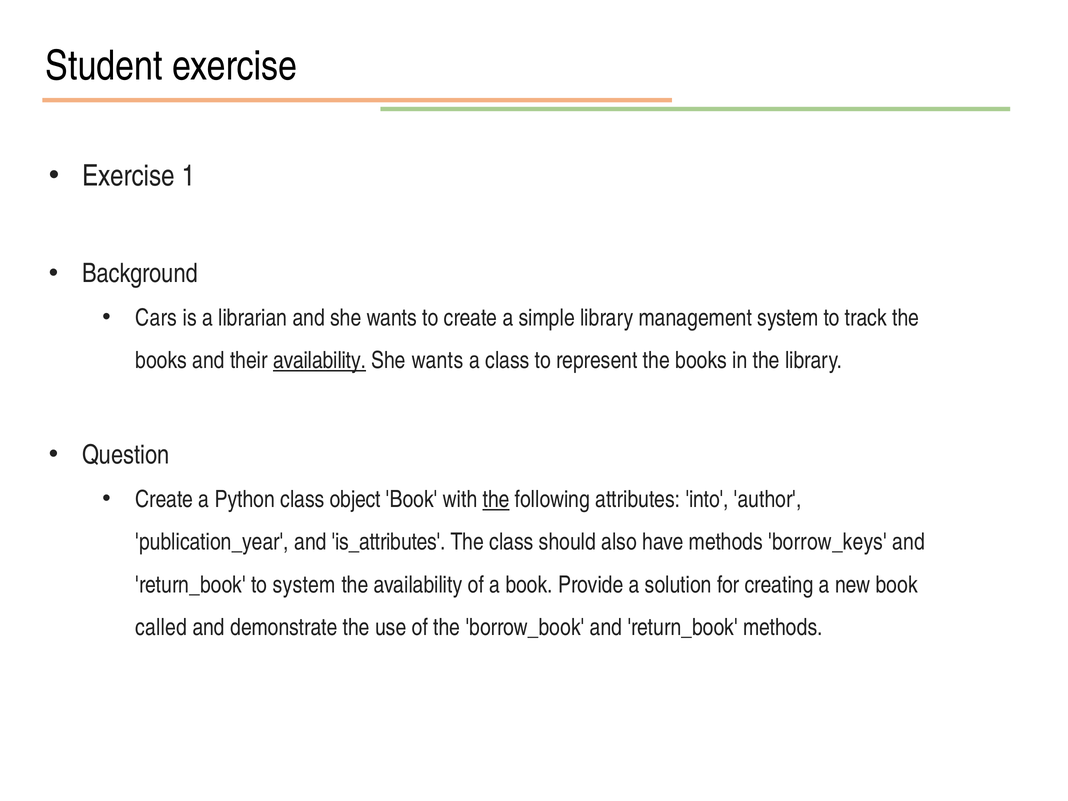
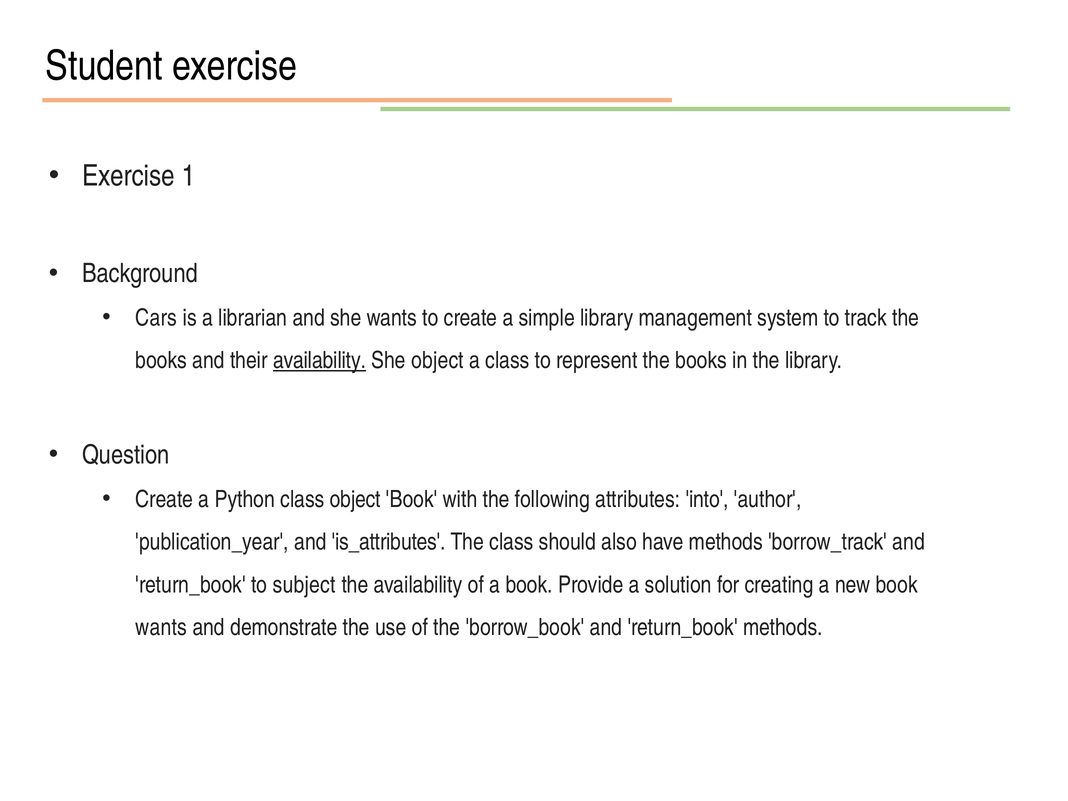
wants: wants -> object (437, 361)
the underline: present -> none (496, 499)
borrow_keys: borrow_keys -> borrow_track (828, 542)
to system: system -> subject (304, 585)
called: called -> wants (161, 627)
